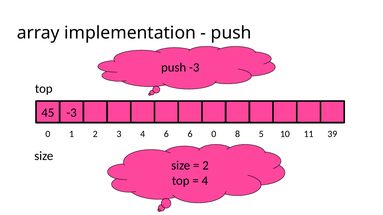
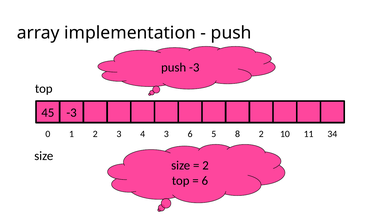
4 6: 6 -> 3 (166, 134)
6 0: 0 -> 5 (214, 134)
8 5: 5 -> 2 (261, 134)
39: 39 -> 34 (332, 134)
4: 4 -> 6 (205, 181)
